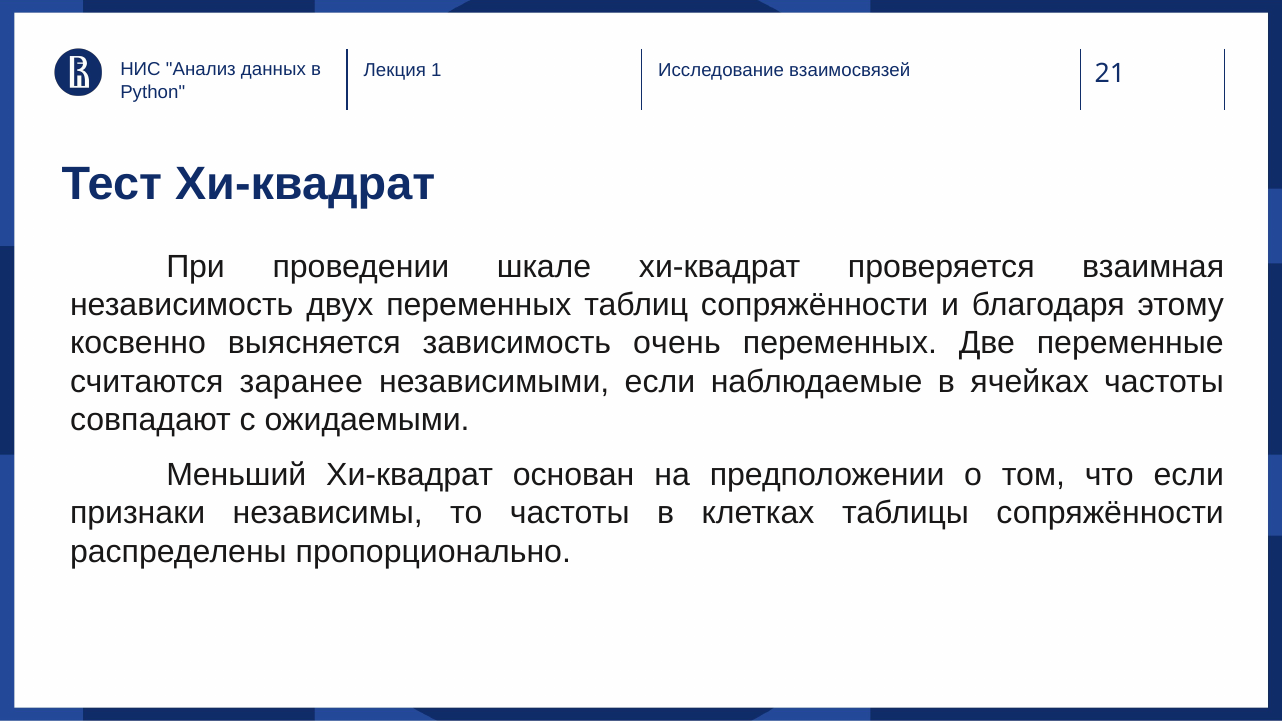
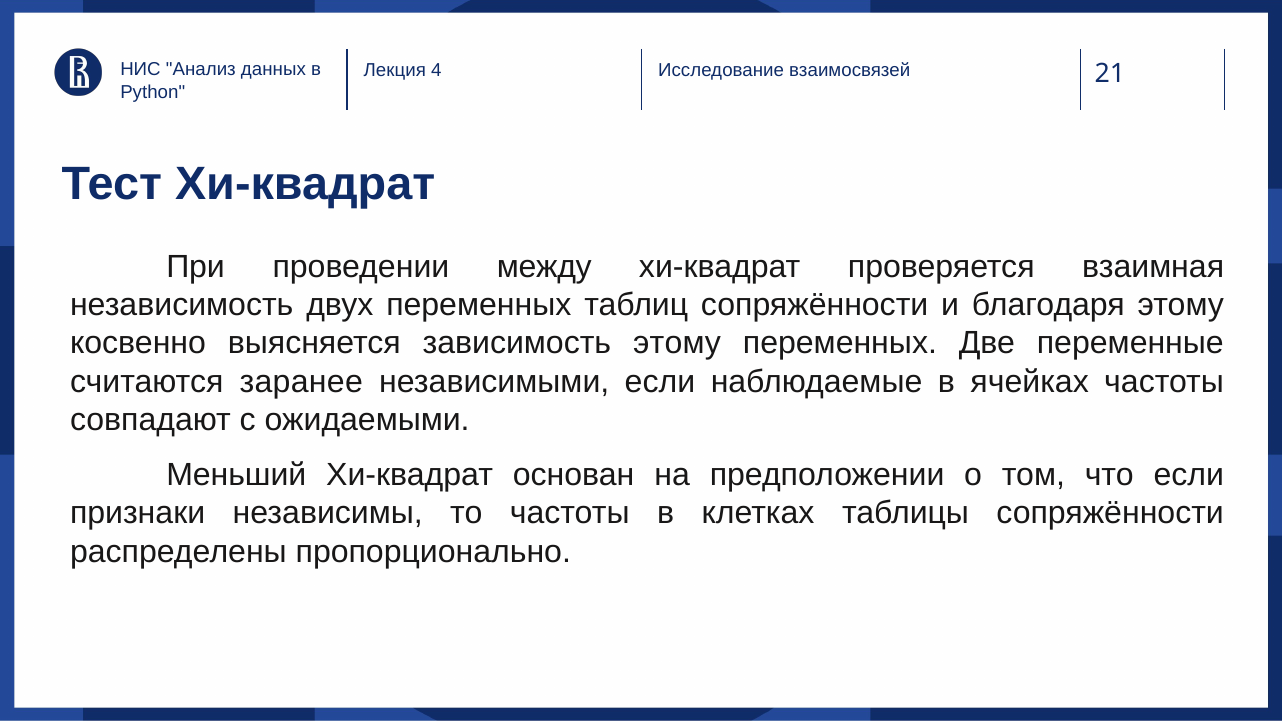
1: 1 -> 4 (436, 70)
шкале: шкале -> между (544, 267)
зависимость очень: очень -> этому (677, 343)
